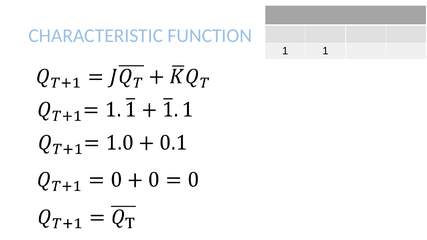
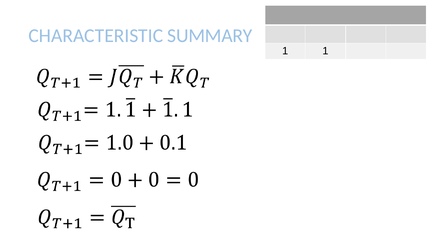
FUNCTION: FUNCTION -> SUMMARY (210, 36)
